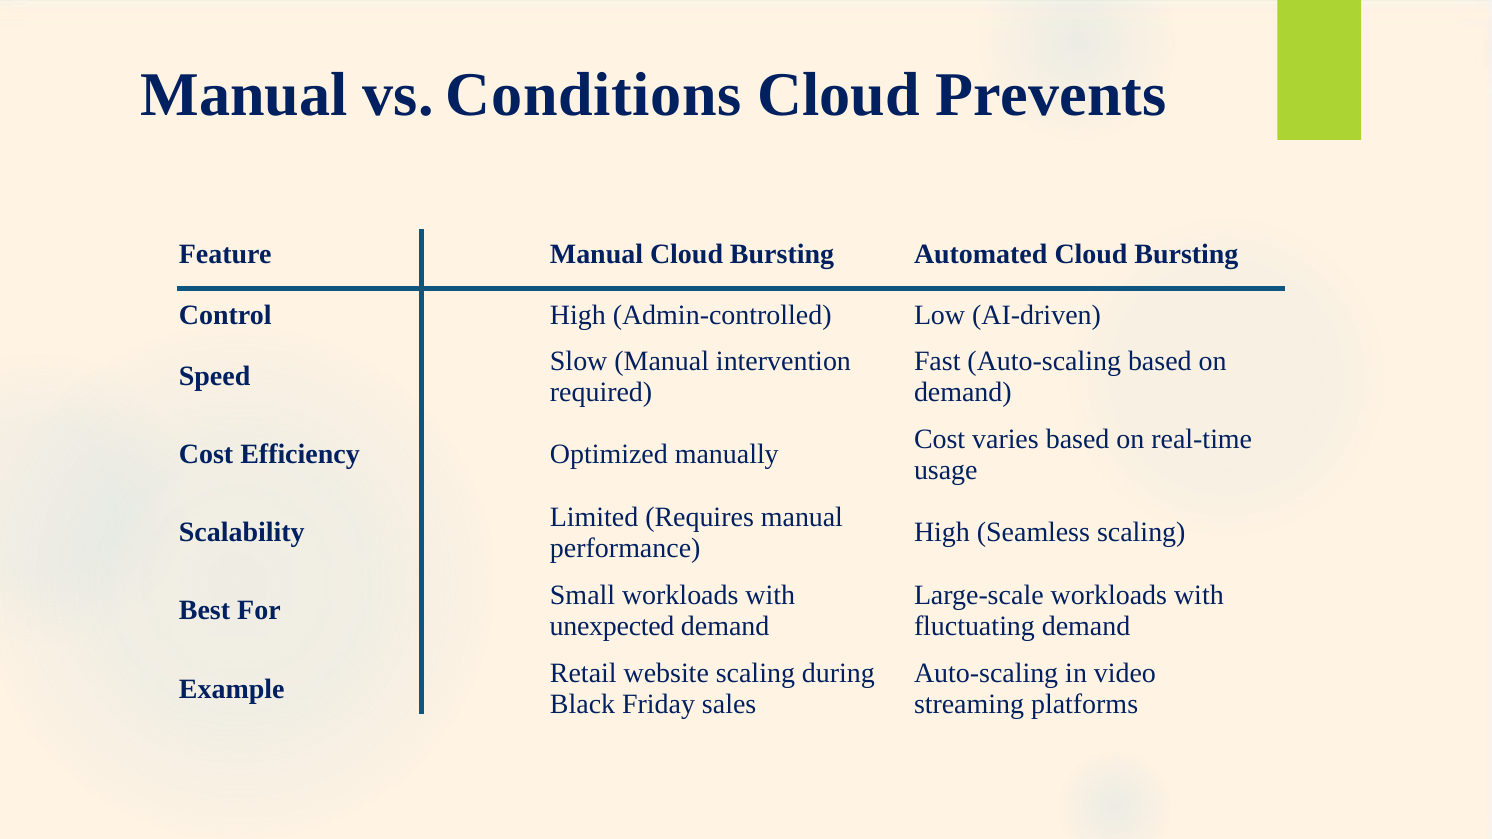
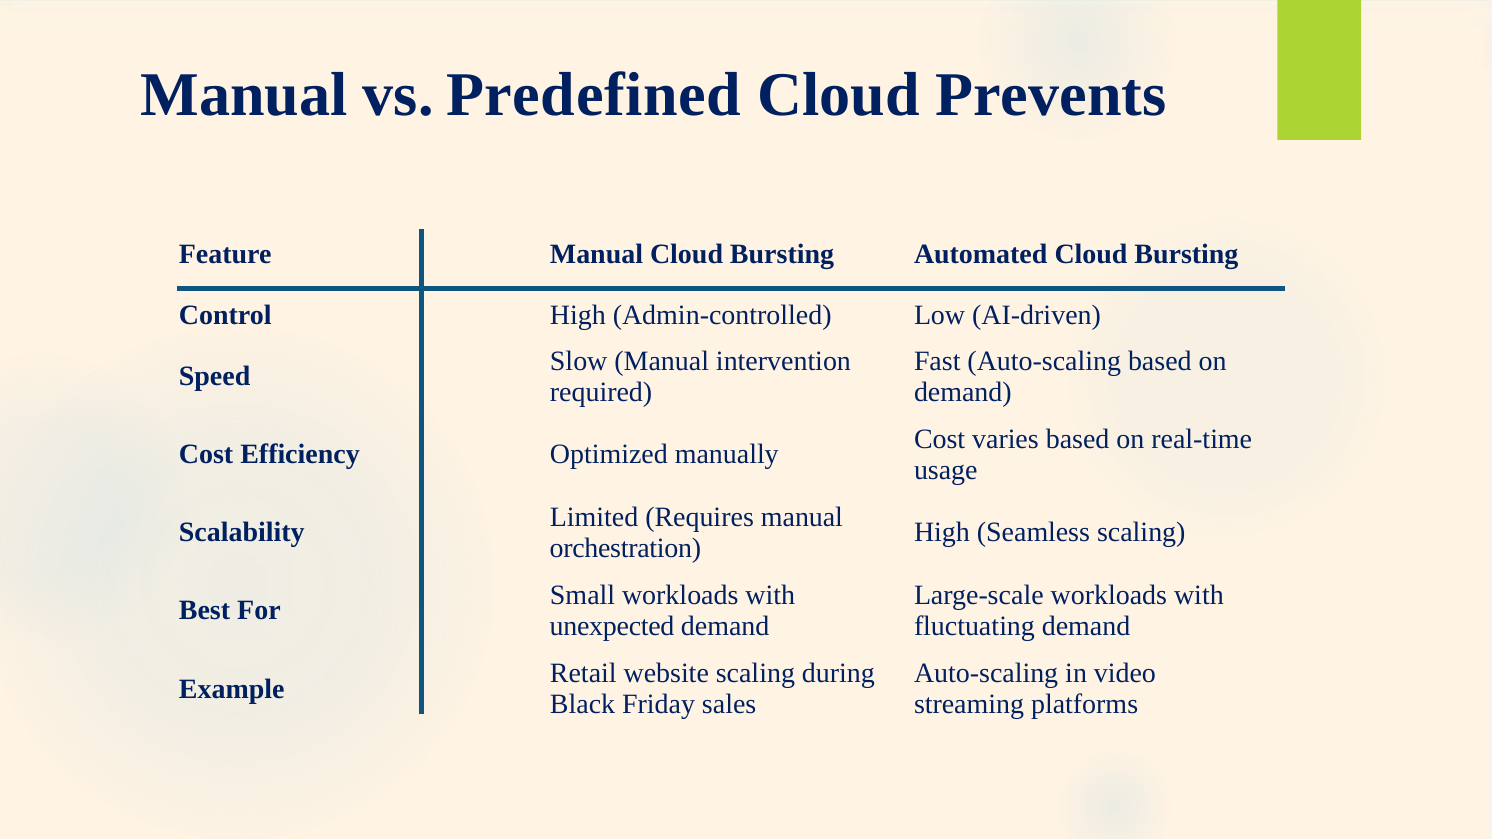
Conditions: Conditions -> Predefined (594, 95)
performance: performance -> orchestration (625, 548)
